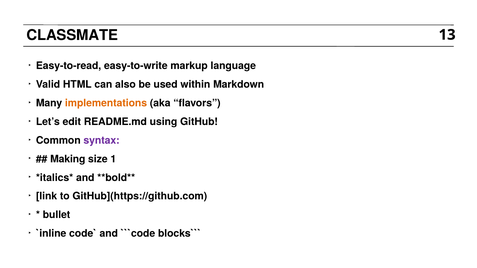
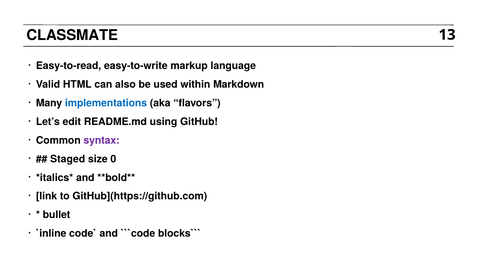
implementations colour: orange -> blue (106, 103)
Making: Making -> Staged (68, 159)
1: 1 -> 0 (113, 159)
